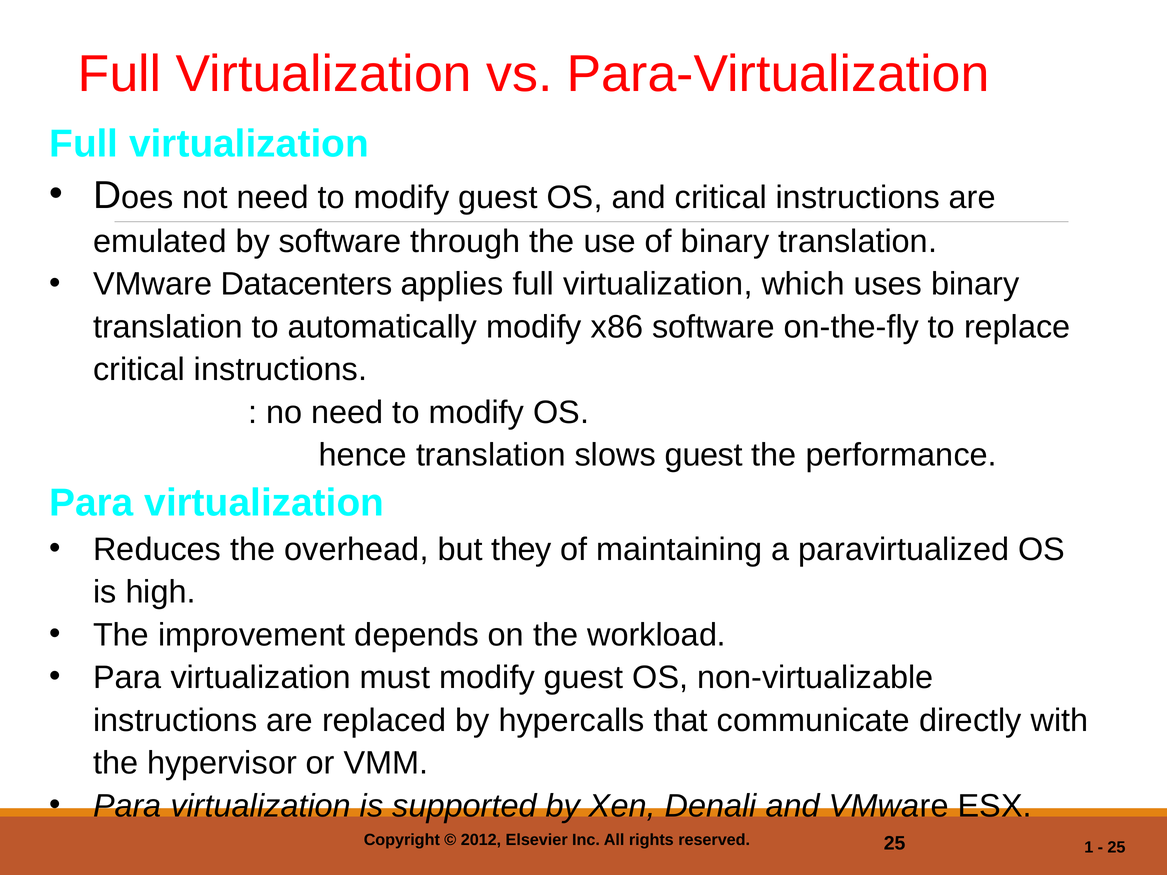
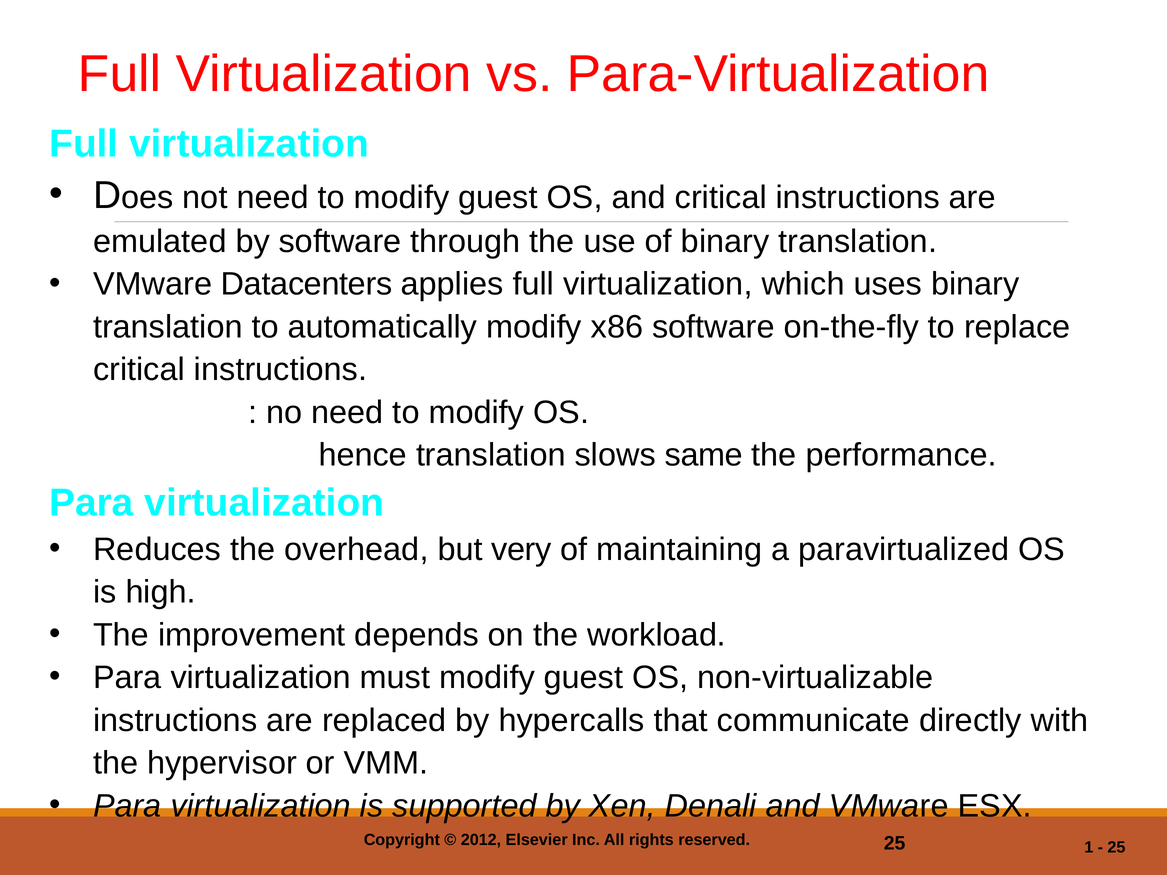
slows guest: guest -> same (704, 455)
they: they -> very (522, 550)
